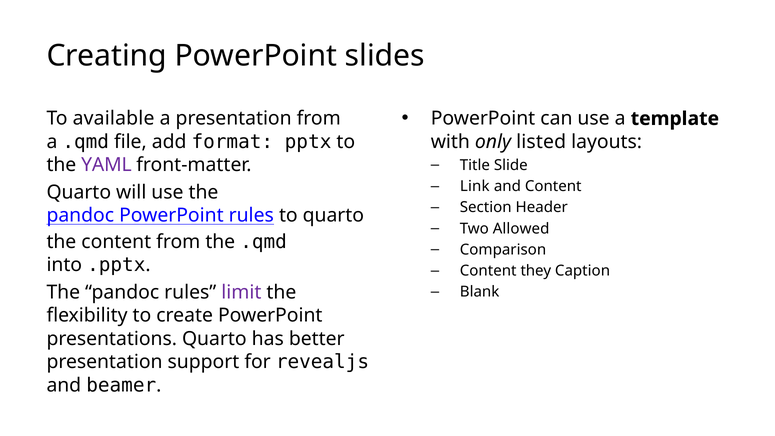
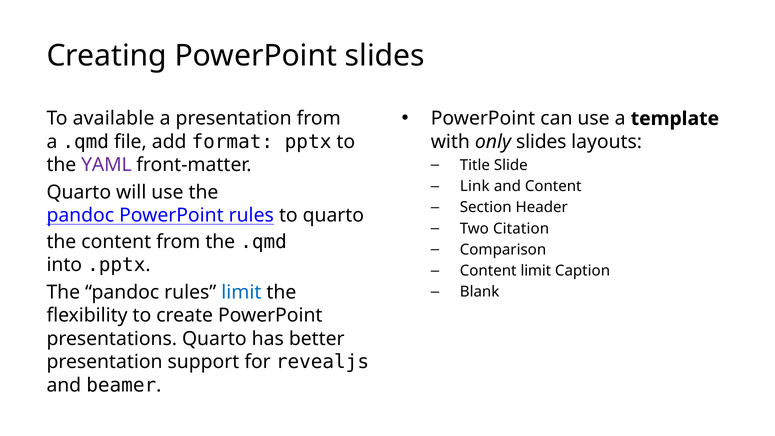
only listed: listed -> slides (541, 142)
Allowed: Allowed -> Citation (521, 229)
Content they: they -> limit (536, 271)
limit colour: purple -> blue (241, 292)
